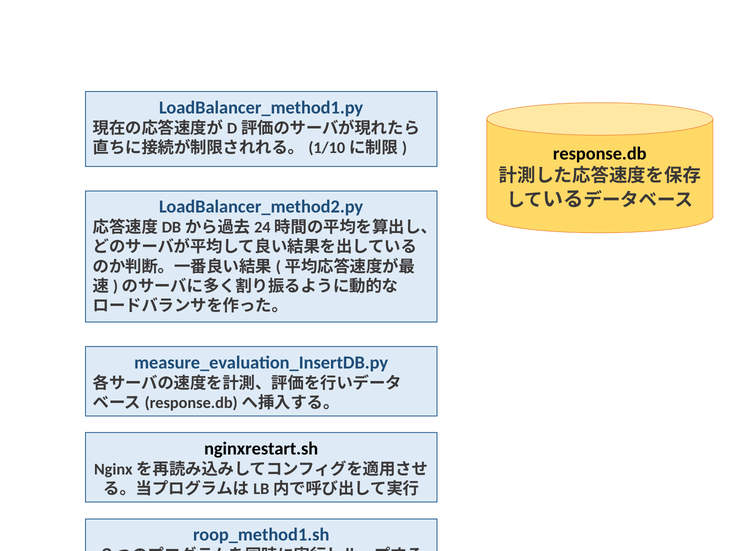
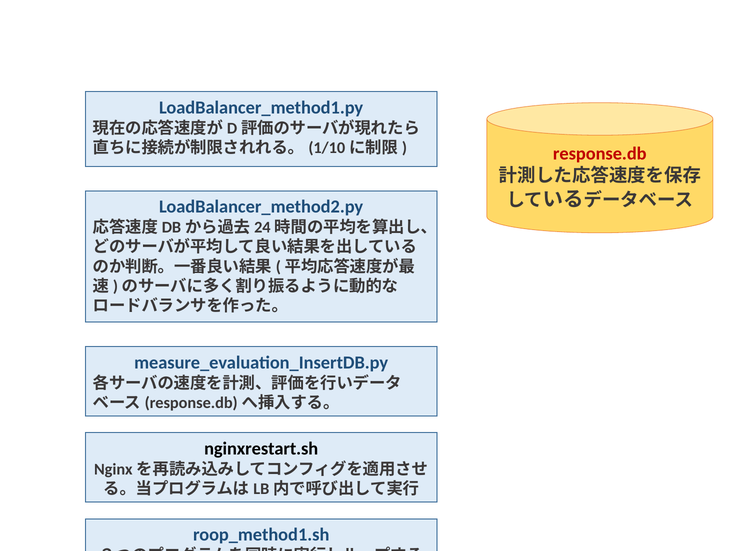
response.db colour: black -> red (600, 154)
